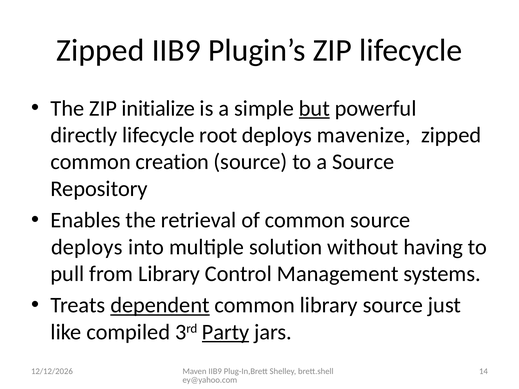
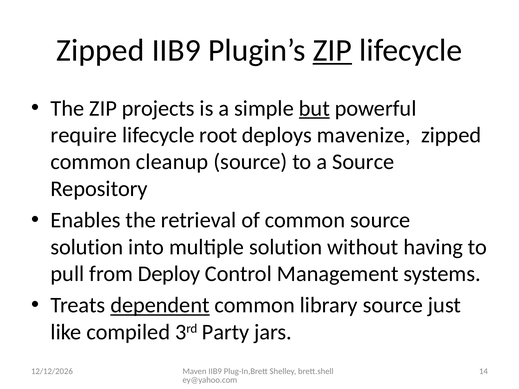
ZIP underline: none -> present (332, 50)
initialize: initialize -> projects (158, 108)
directly: directly -> require (84, 135)
creation: creation -> cleanup (172, 162)
deploys: deploys -> solution (87, 247)
from Library: Library -> Deploy (169, 274)
Party underline: present -> none (226, 332)
